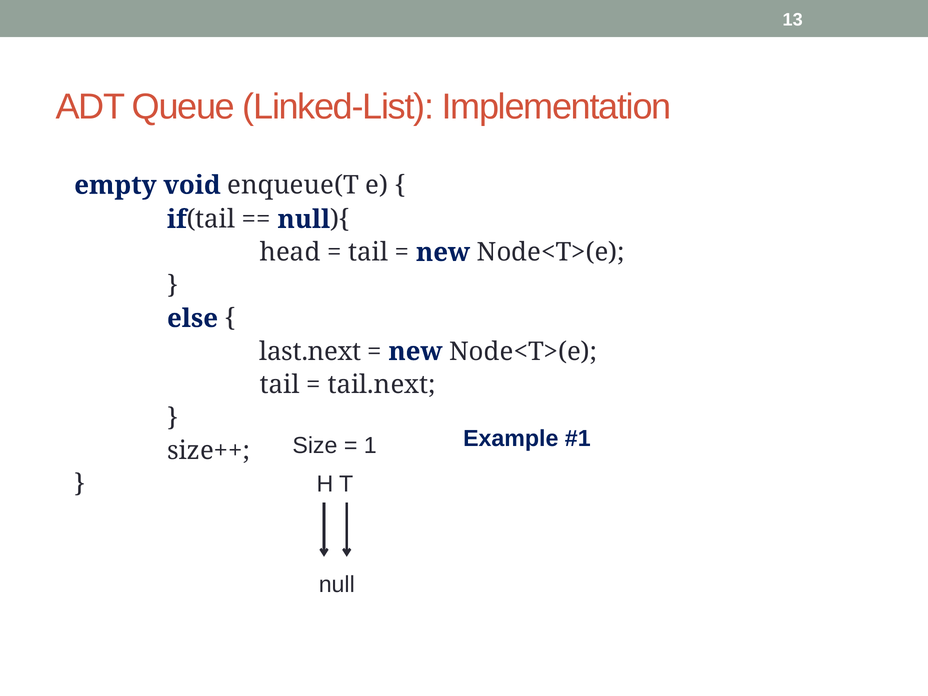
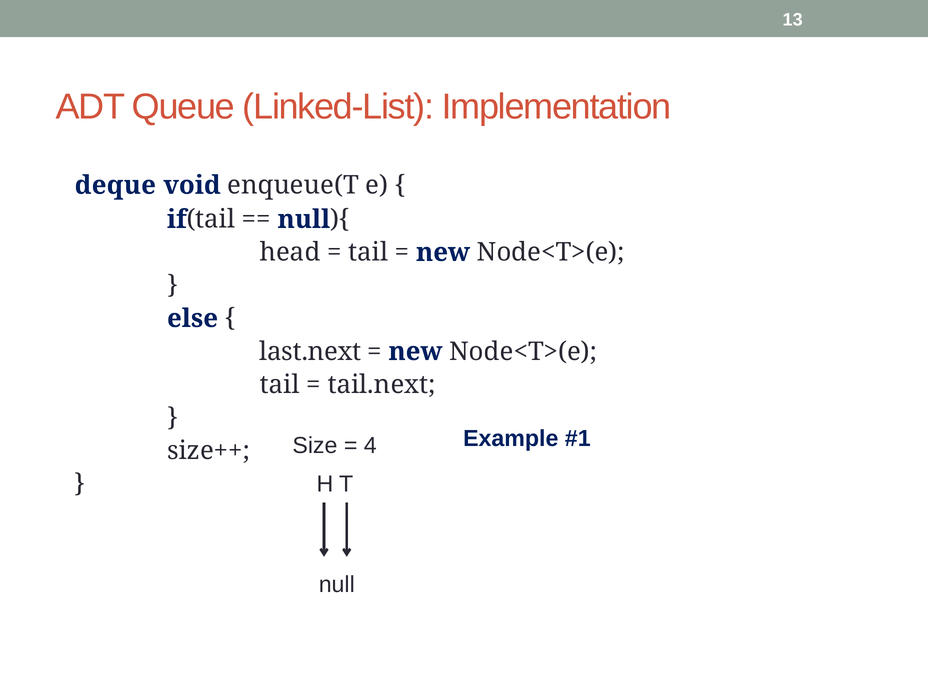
empty: empty -> deque (115, 185)
1: 1 -> 4 (370, 445)
